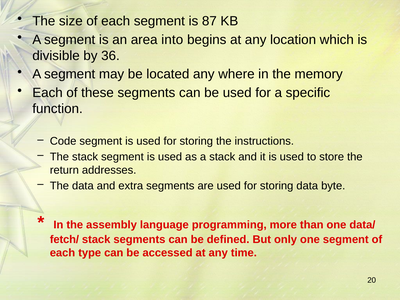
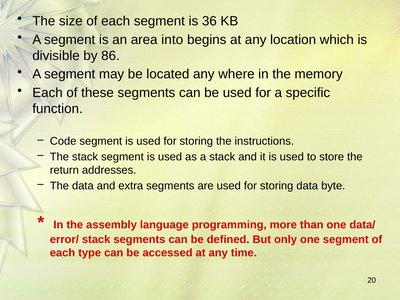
87: 87 -> 36 (209, 21)
36: 36 -> 86 (110, 56)
fetch/: fetch/ -> error/ (64, 239)
